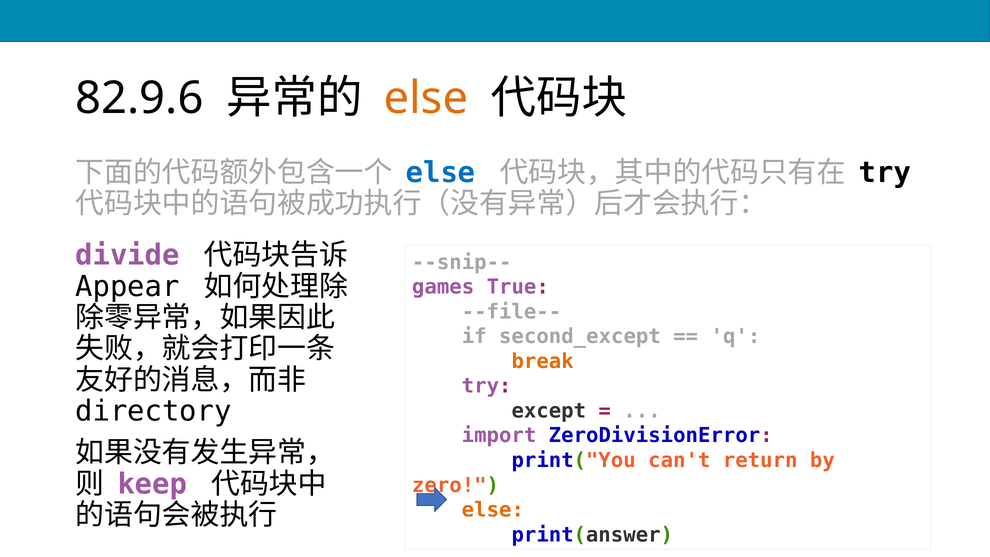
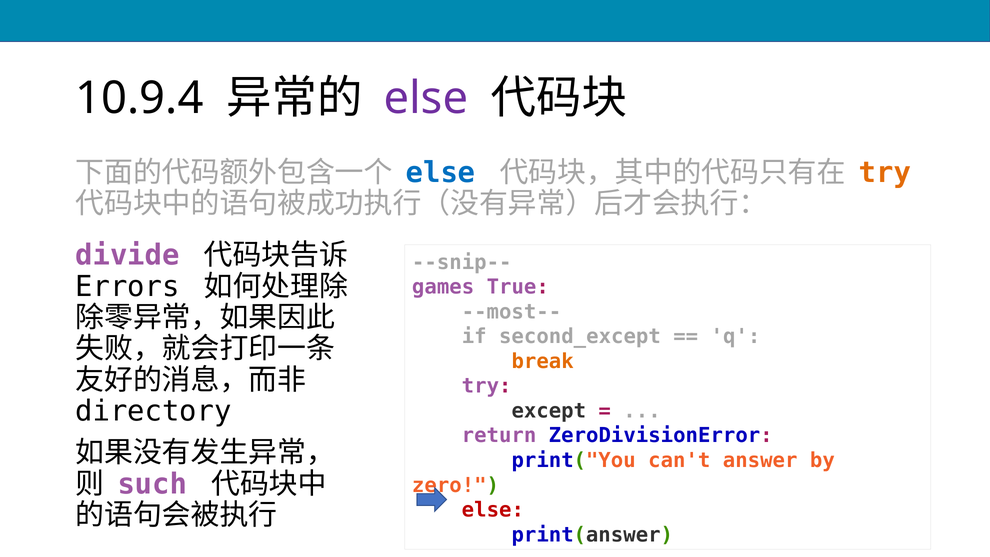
82.9.6: 82.9.6 -> 10.9.4 (139, 98)
else colour: orange -> purple (426, 98)
try colour: black -> orange (885, 173)
Appear: Appear -> Errors (127, 287)
--file--: --file-- -> --most-- (511, 312)
import: import -> return (499, 436)
return: return -> answer (760, 460)
keep: keep -> such (152, 484)
else colour: orange -> red (493, 510)
